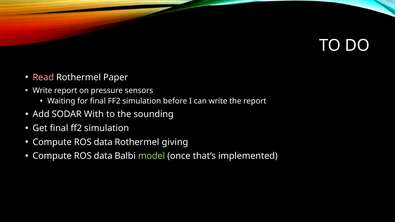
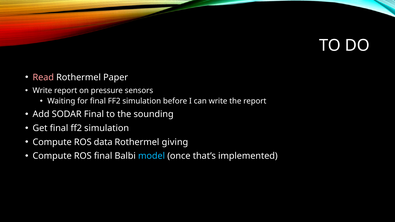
SODAR With: With -> Final (94, 114)
data: data -> final (103, 156)
model colour: light green -> light blue (152, 156)
